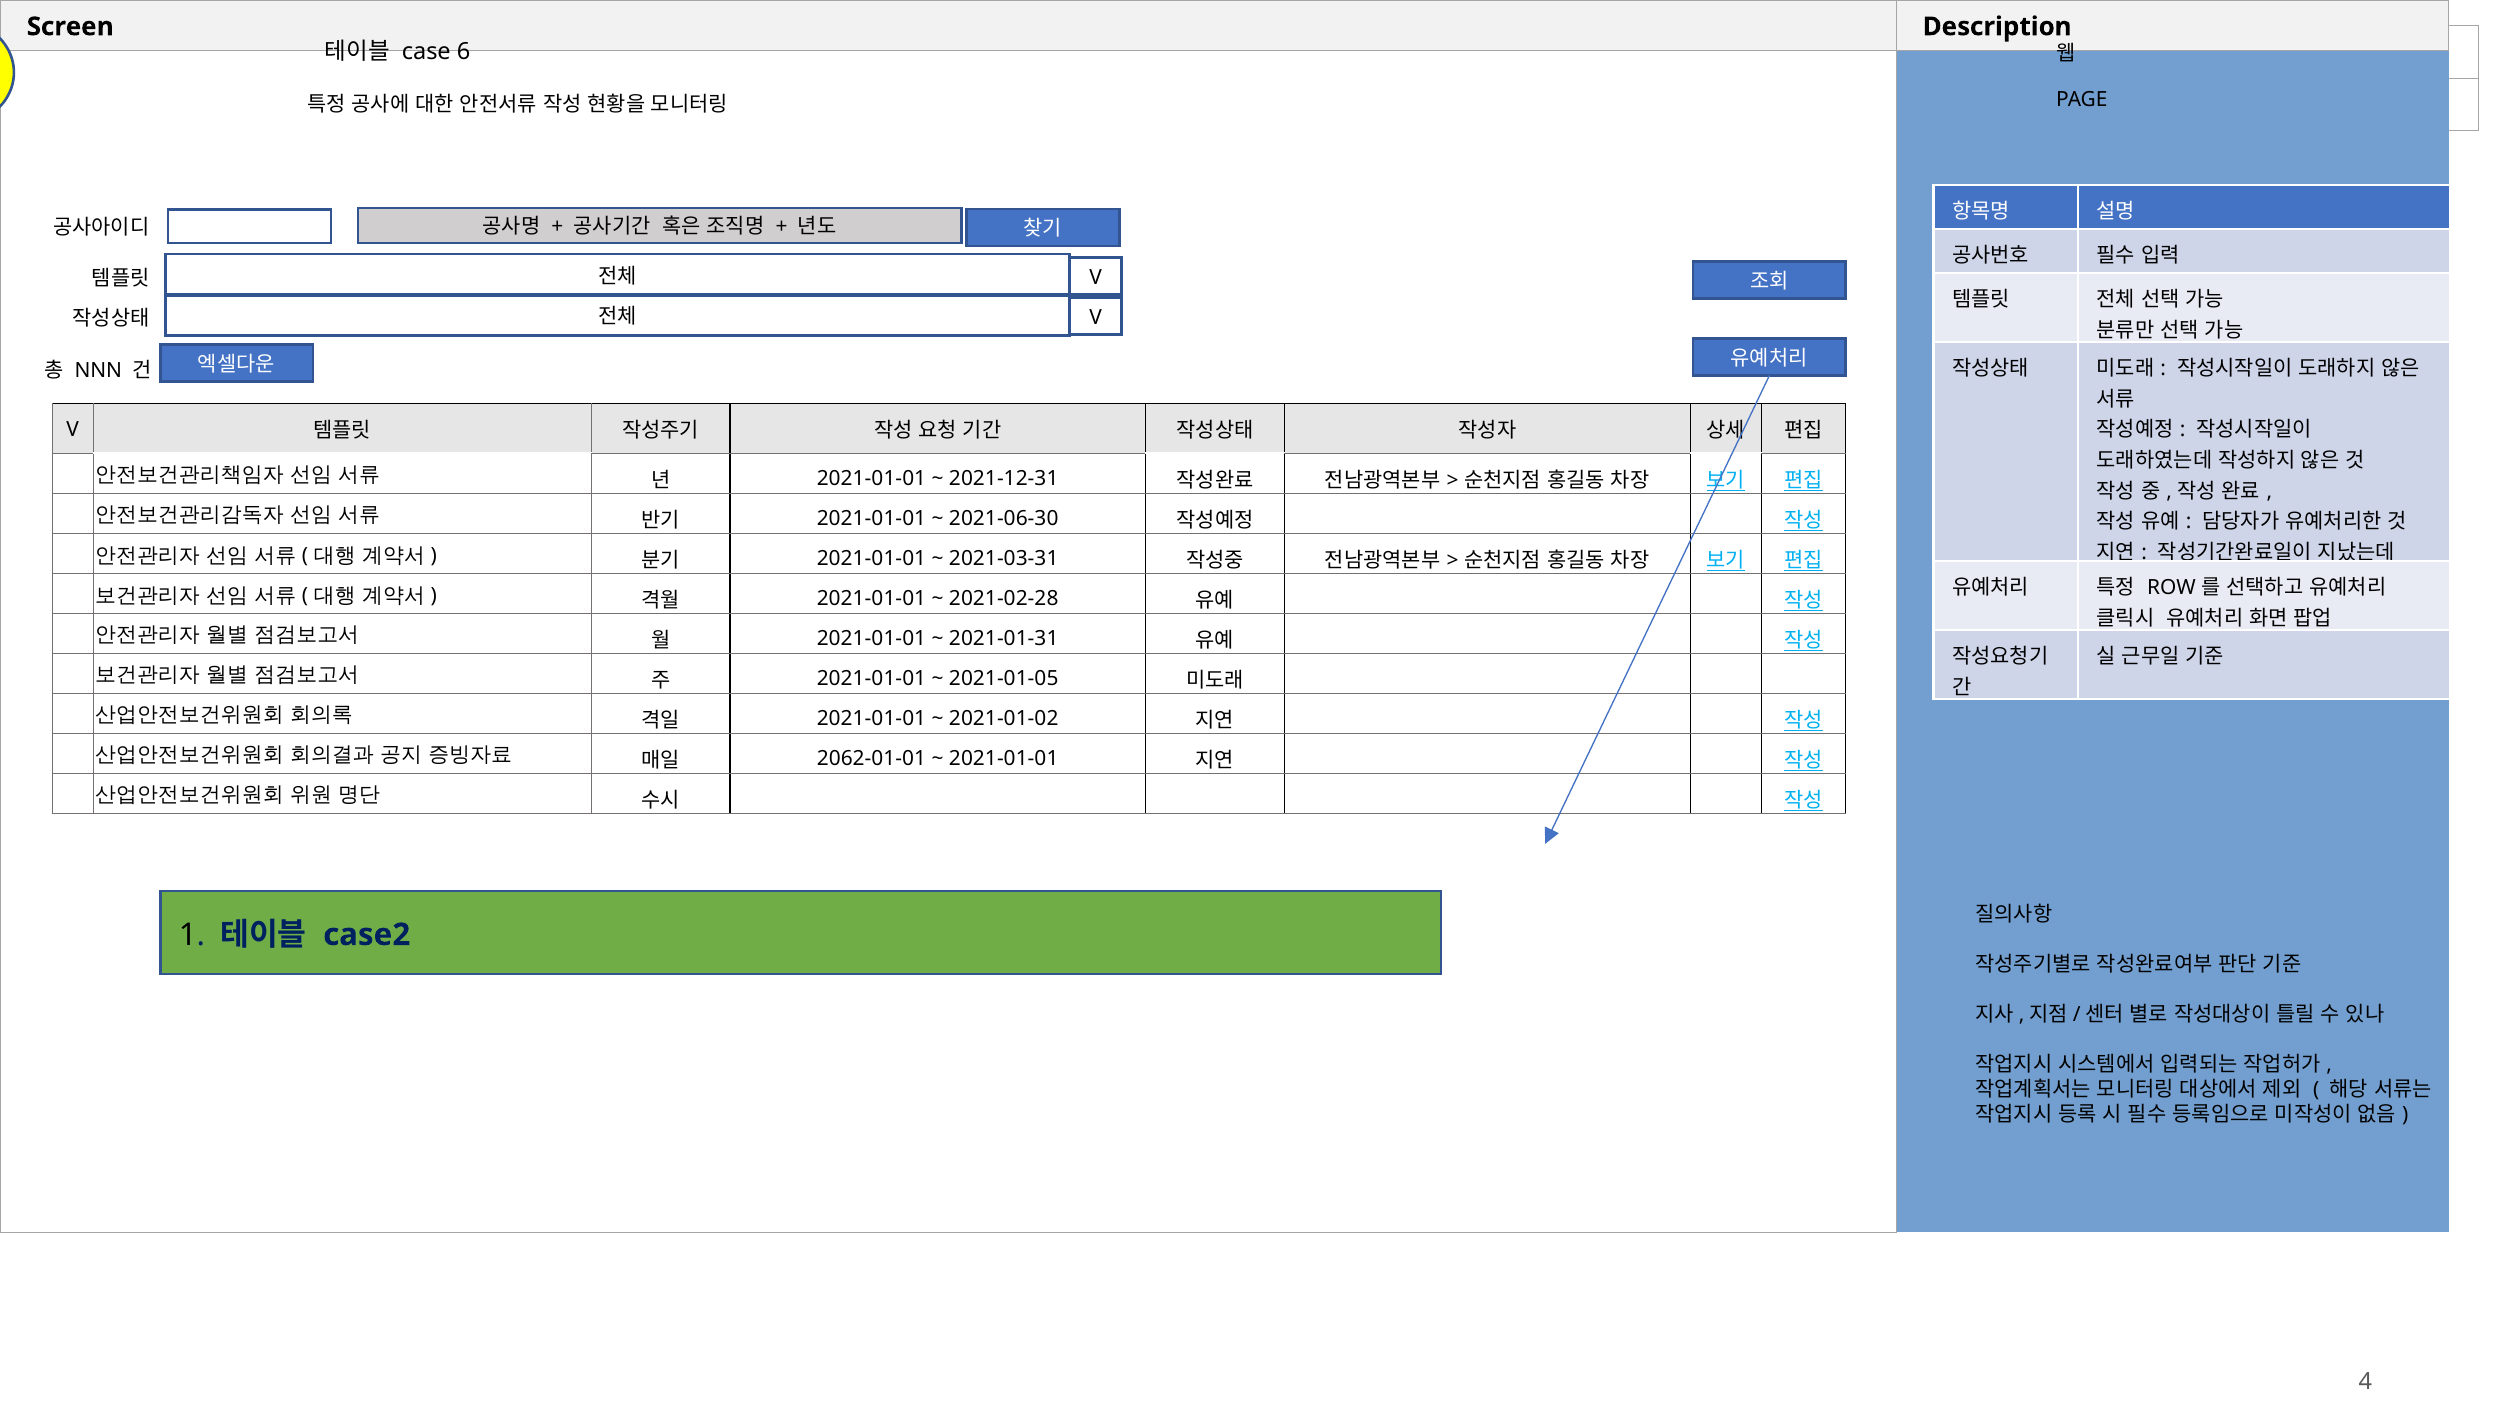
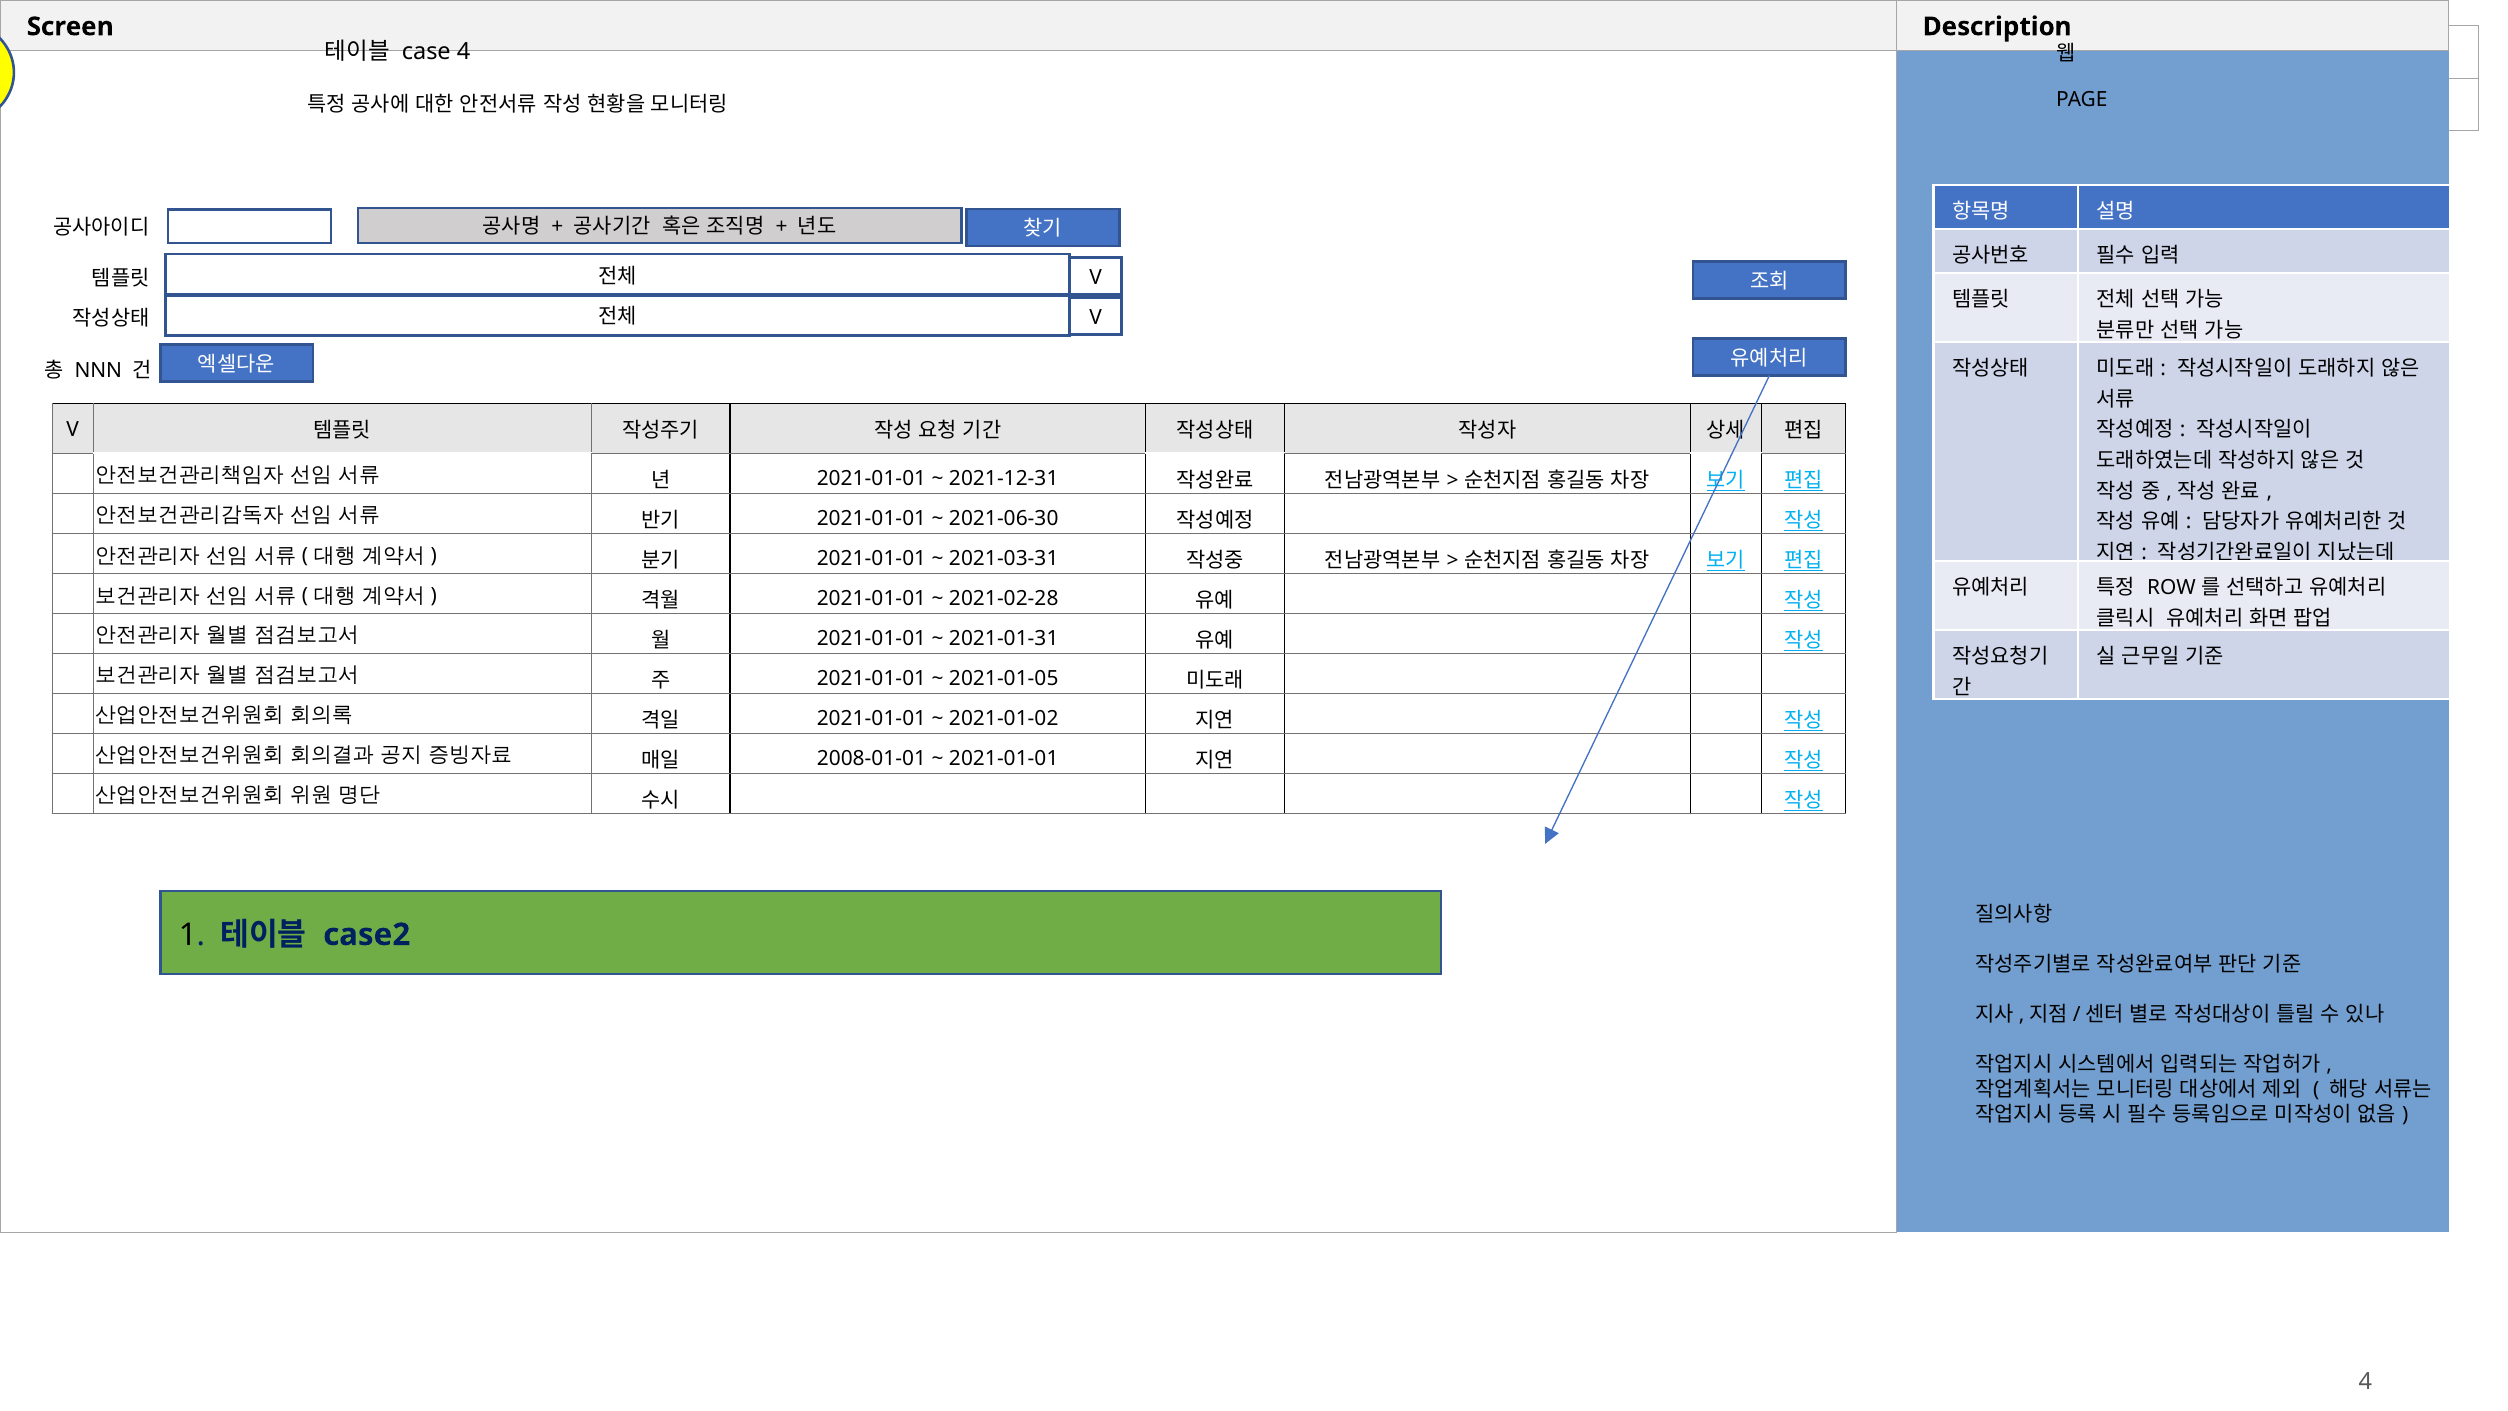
case 6: 6 -> 4 (464, 52)
2062-01-01: 2062-01-01 -> 2008-01-01 (871, 758)
